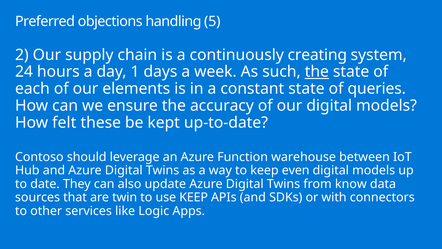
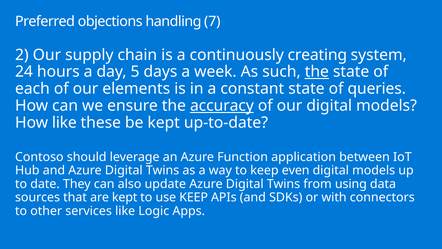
5: 5 -> 7 (212, 21)
1: 1 -> 5 (135, 72)
accuracy underline: none -> present (222, 105)
How felt: felt -> like (64, 122)
warehouse: warehouse -> application (304, 157)
know: know -> using (351, 184)
are twin: twin -> kept (125, 197)
